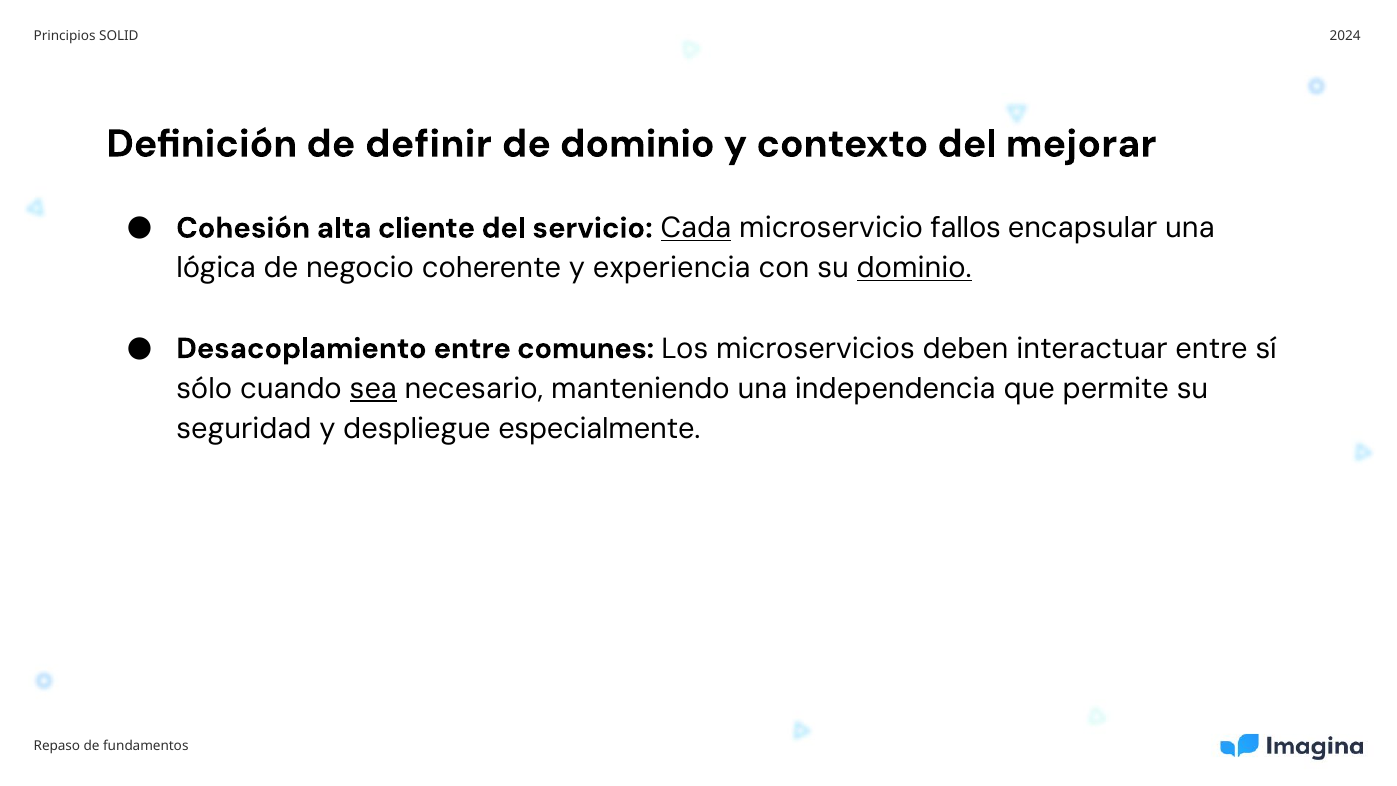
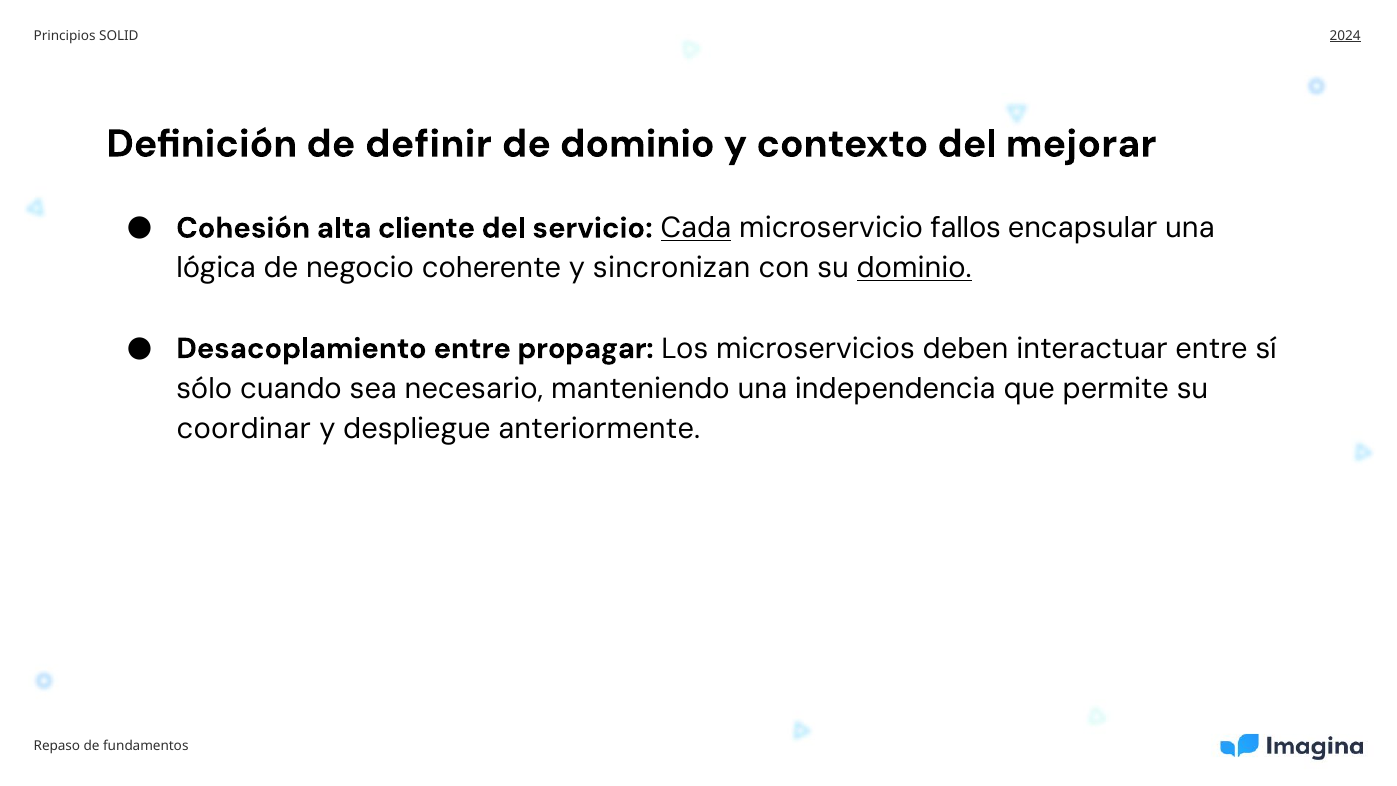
2024 underline: none -> present (1345, 36)
experiencia: experiencia -> sincronizan (672, 268)
comunes: comunes -> propagar (586, 348)
sea underline: present -> none (373, 388)
seguridad: seguridad -> coordinar (244, 429)
especialmente: especialmente -> anteriormente (599, 429)
